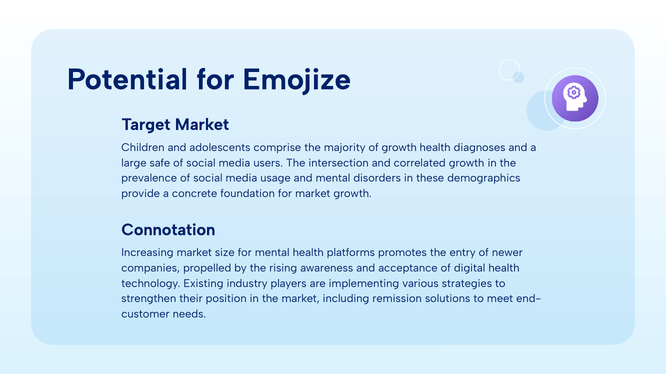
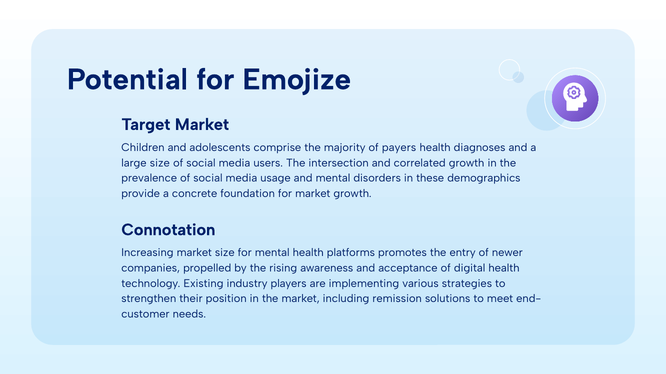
of growth: growth -> payers (399, 148)
large safe: safe -> size (160, 163)
